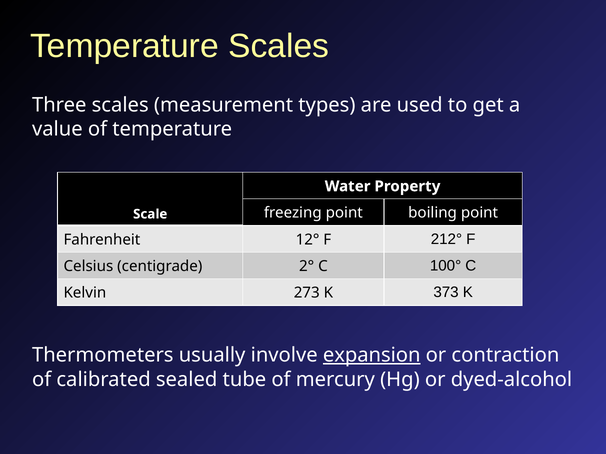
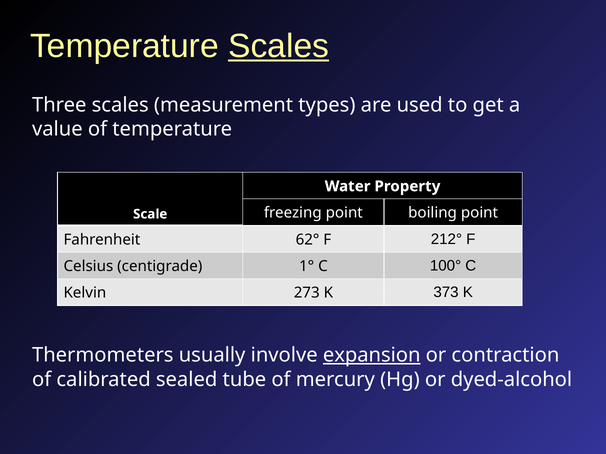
Scales underline: none -> present (279, 46)
12°: 12° -> 62° (308, 240)
2°: 2° -> 1° (307, 267)
